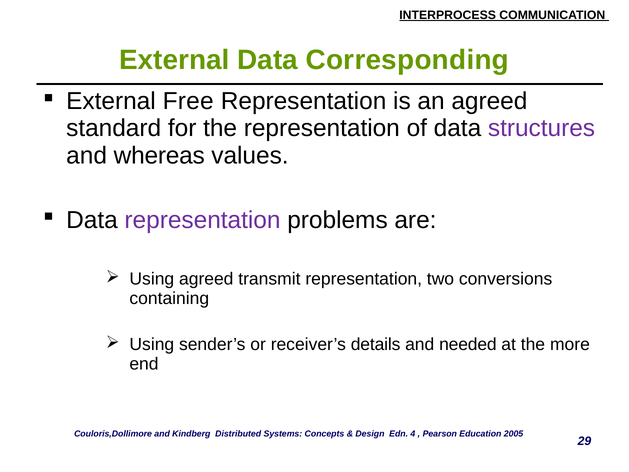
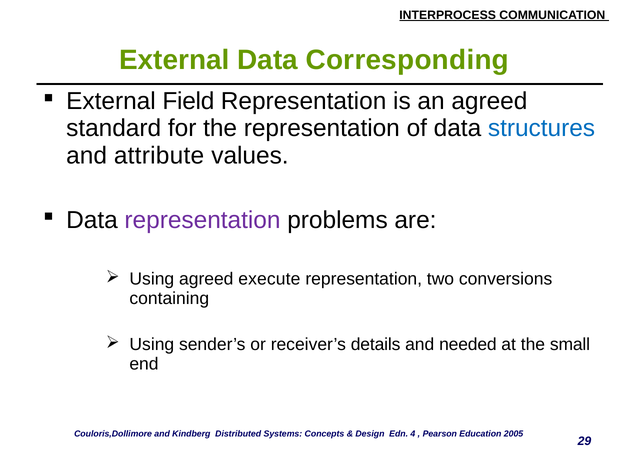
Free: Free -> Field (188, 101)
structures colour: purple -> blue (542, 128)
whereas: whereas -> attribute (159, 156)
transmit: transmit -> execute (269, 279)
more: more -> small (570, 344)
